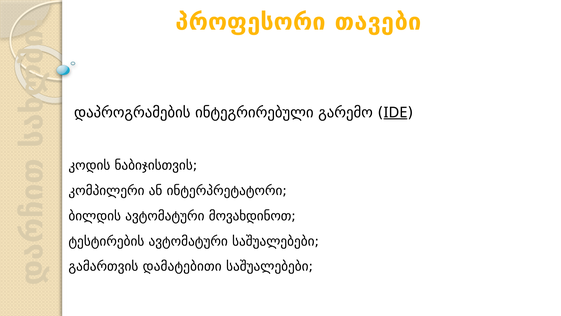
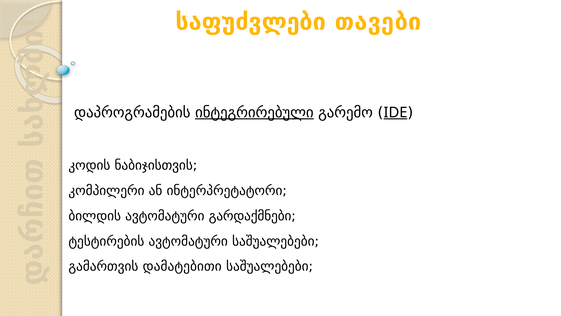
პროფესორი: პროფესორი -> საფუძვლები (251, 22)
ინტეგრირებული underline: none -> present (254, 112)
მოვახდინოთ: მოვახდინოთ -> გარდაქმნები (252, 216)
